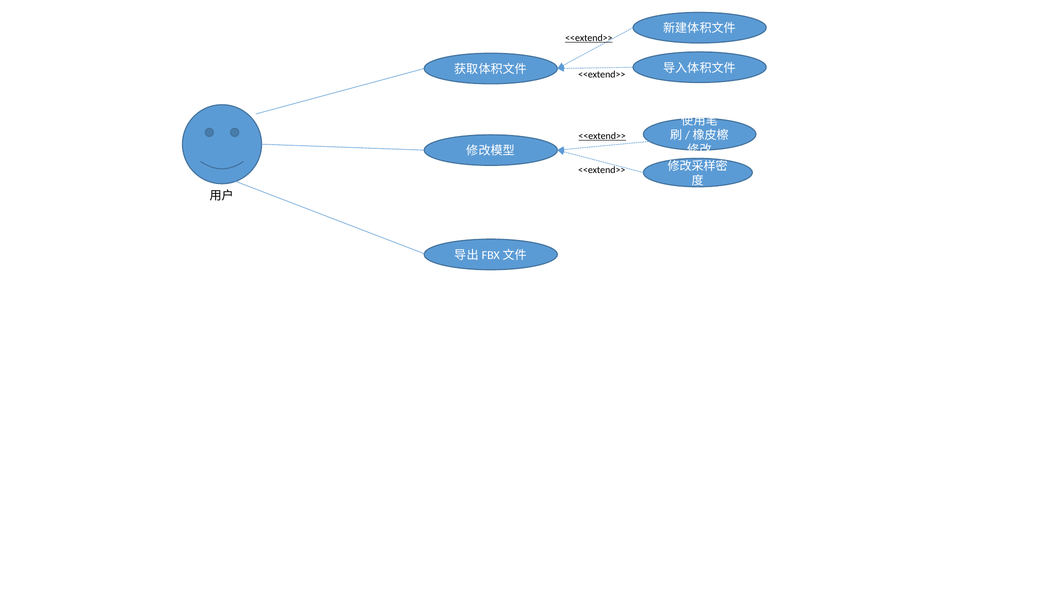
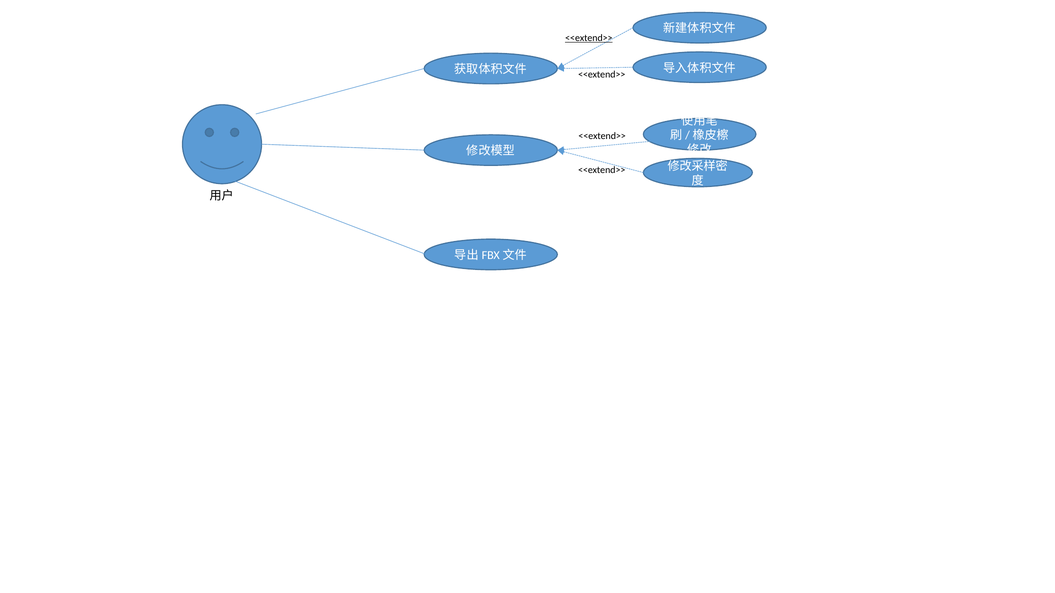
<<extend>> underline: present -> none (602, 136)
